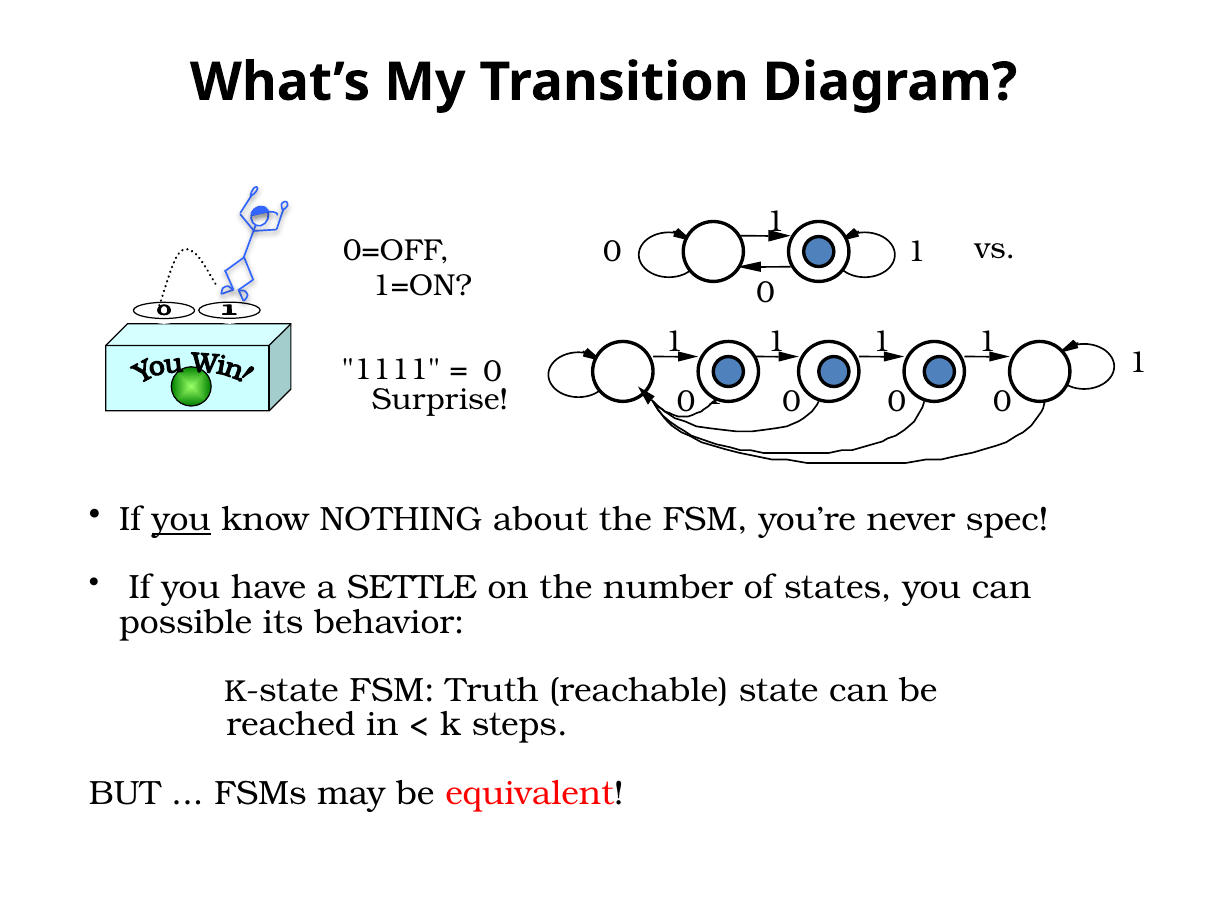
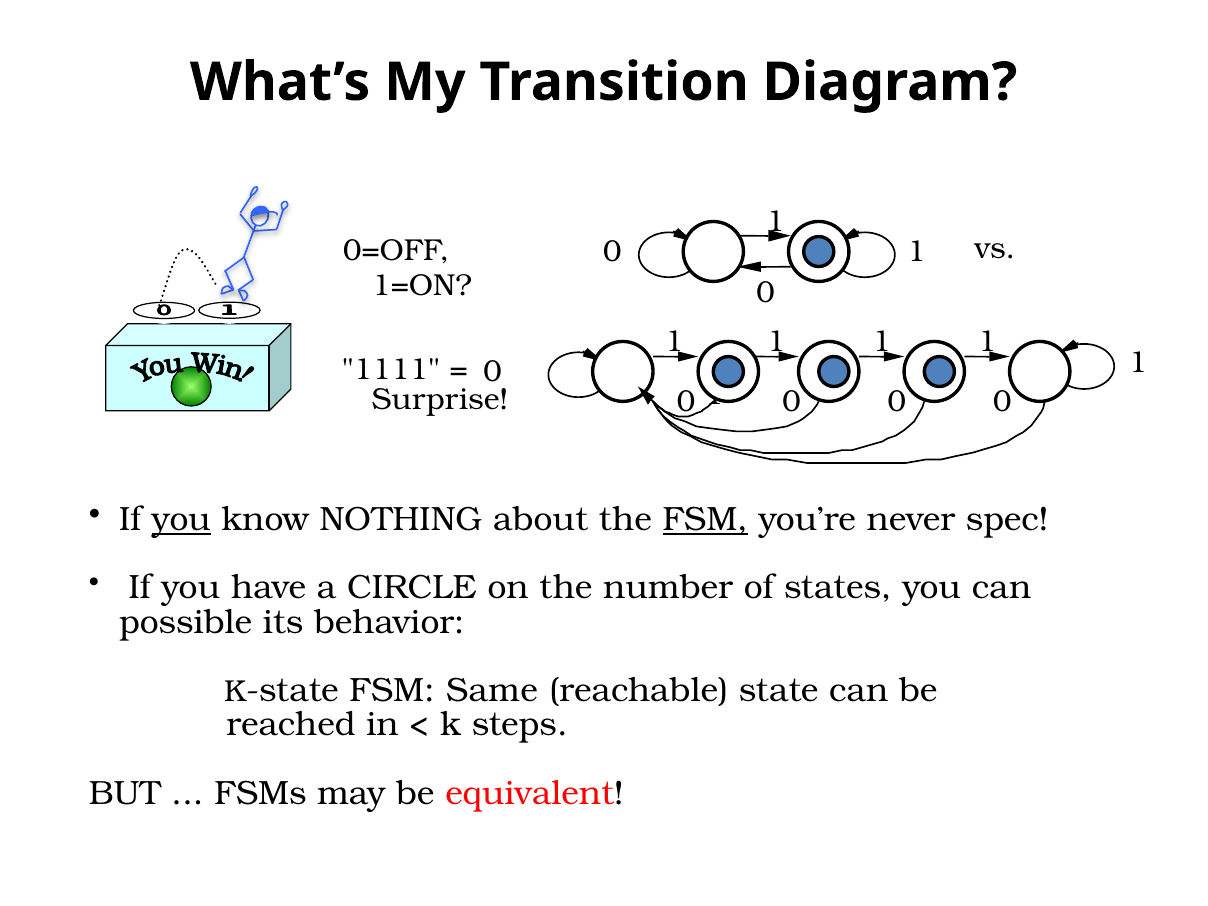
FSM underline: none -> present (705, 519)
SETTLE: SETTLE -> CIRCLE (412, 588)
Truth: Truth -> Same (492, 691)
